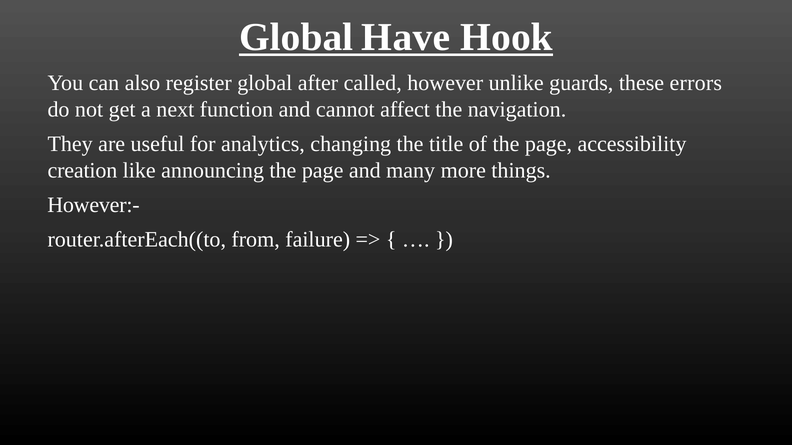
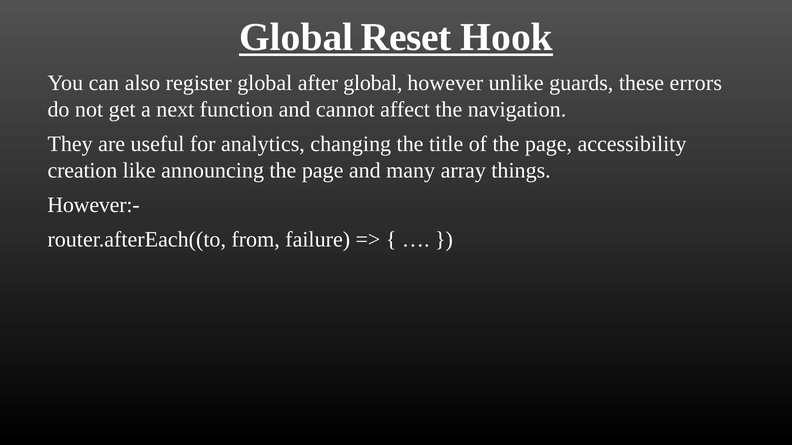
Have: Have -> Reset (406, 37)
after called: called -> global (373, 83)
more: more -> array (463, 171)
